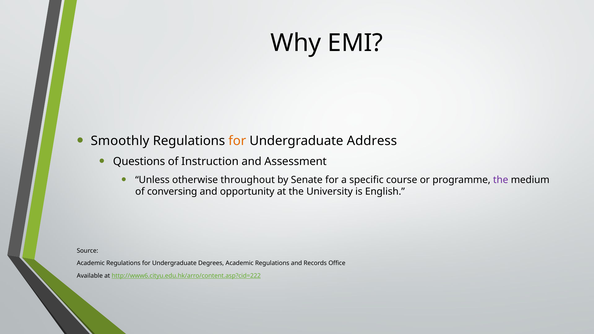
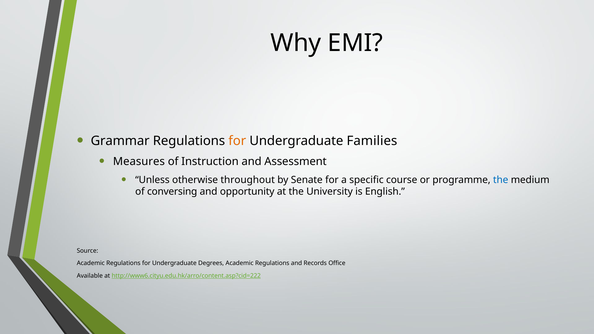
Smoothly: Smoothly -> Grammar (120, 141)
Address: Address -> Families (372, 141)
Questions: Questions -> Measures (139, 161)
the colour: purple -> blue (501, 180)
